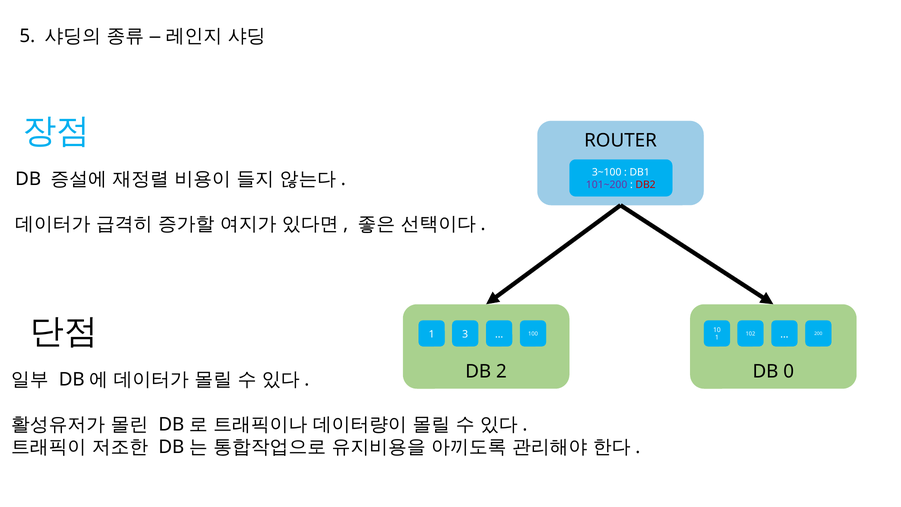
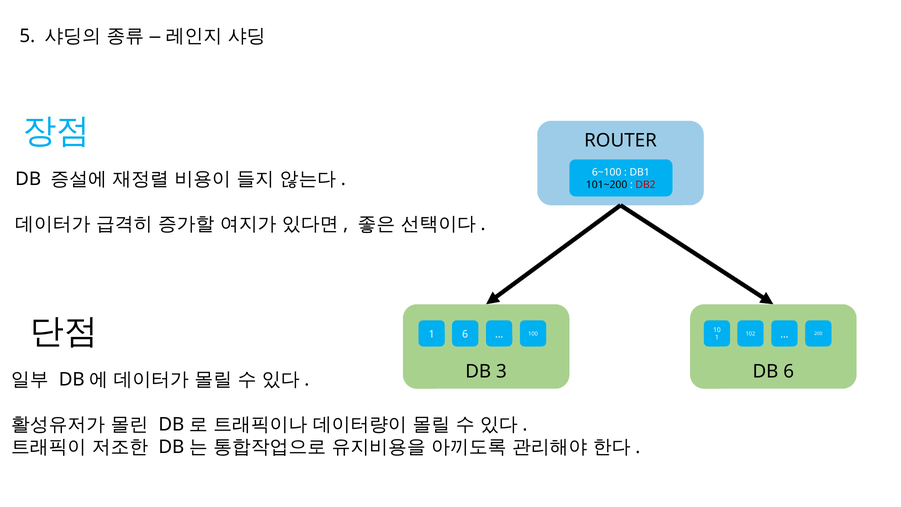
3~100: 3~100 -> 6~100 (607, 172)
101~200 colour: purple -> black (607, 185)
1 3: 3 -> 6 (465, 334)
2: 2 -> 3 (501, 371)
DB 0: 0 -> 6 (789, 371)
